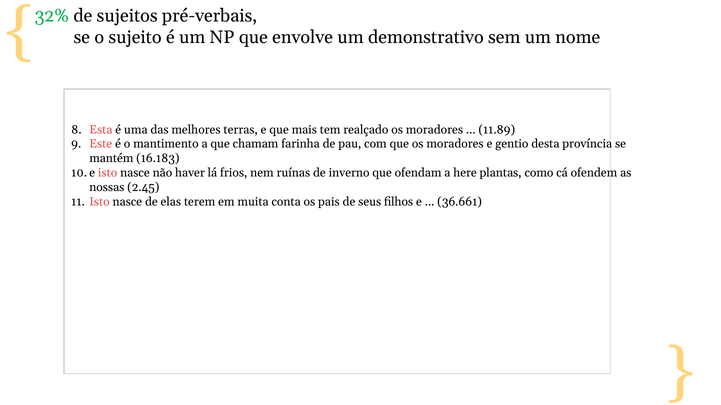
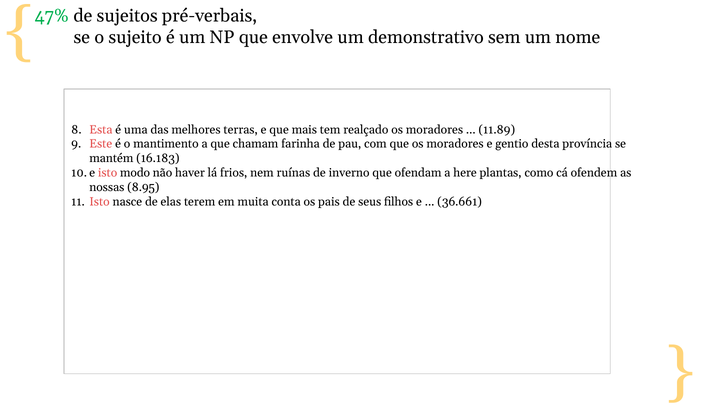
32%: 32% -> 47% (52, 16)
nasce: nasce -> modo (135, 173)
2.45: 2.45 -> 8.95 (143, 188)
